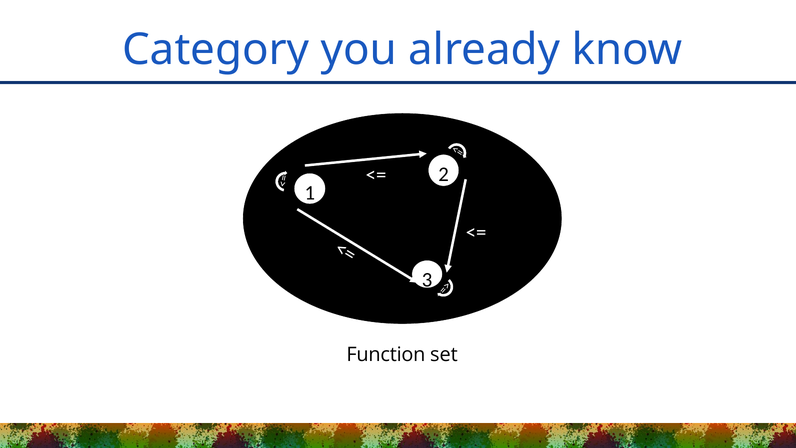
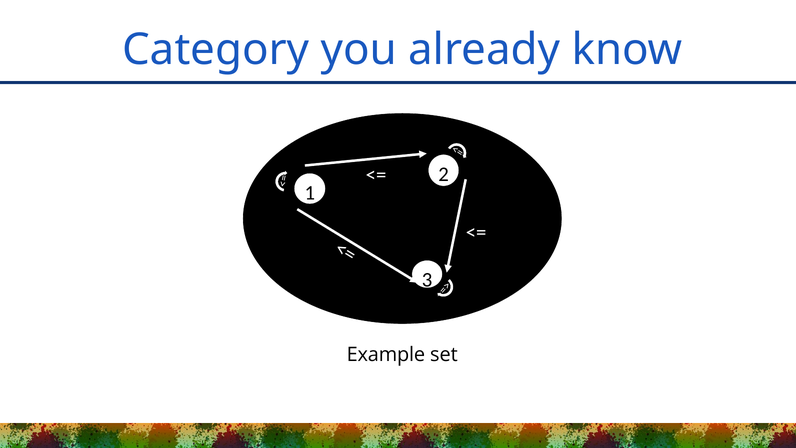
Function: Function -> Example (386, 354)
